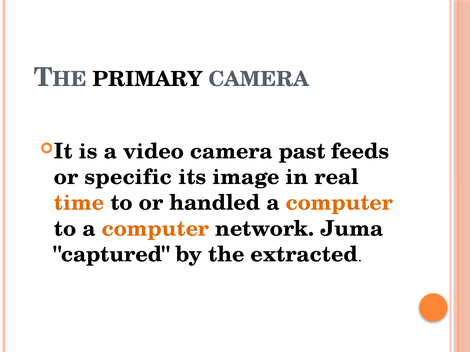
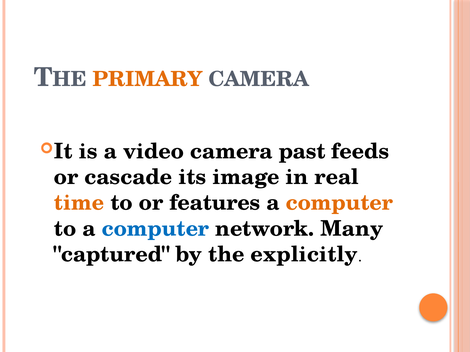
PRIMARY colour: black -> orange (148, 80)
specific: specific -> cascade (128, 177)
handled: handled -> features (215, 203)
computer colour: orange -> blue (156, 229)
Juma: Juma -> Many (352, 229)
extracted: extracted -> explicitly (304, 255)
